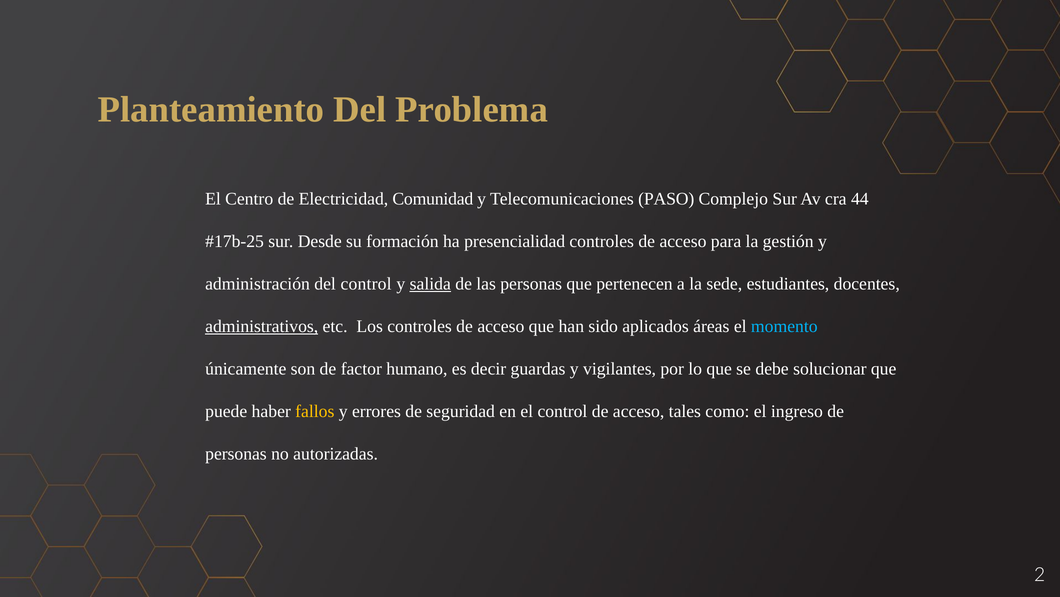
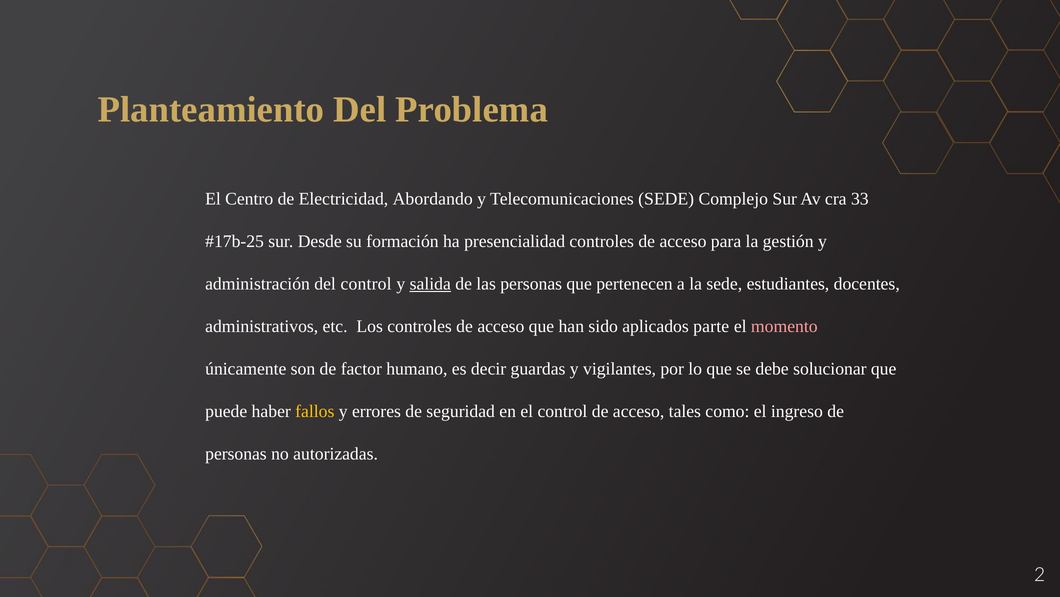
Comunidad: Comunidad -> Abordando (433, 199)
Telecomunicaciones PASO: PASO -> SEDE (666, 199)
44: 44 -> 33 (860, 199)
administrativos underline: present -> none (262, 326)
áreas: áreas -> parte (711, 326)
momento colour: light blue -> pink (784, 326)
